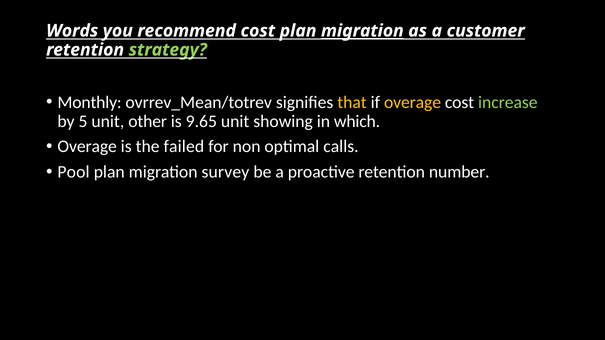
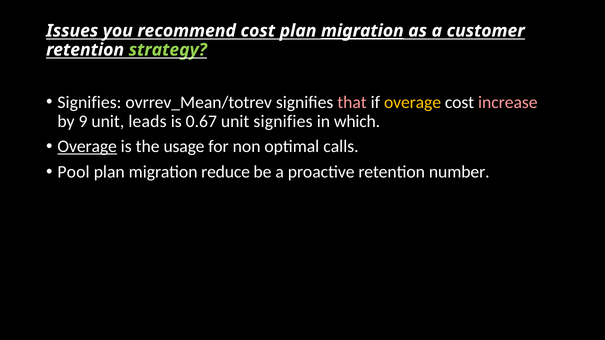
Words: Words -> Issues (72, 31)
Monthly: Monthly -> Signifies (89, 102)
that colour: yellow -> pink (352, 102)
increase colour: light green -> pink (508, 102)
5: 5 -> 9 (83, 121)
other: other -> leads (147, 121)
9.65: 9.65 -> 0.67 (201, 121)
unit showing: showing -> signifies (283, 121)
Overage underline: none -> present (87, 147)
failed: failed -> usage (184, 147)
survey: survey -> reduce (226, 172)
